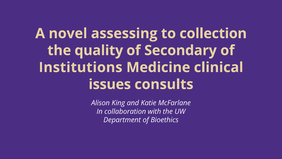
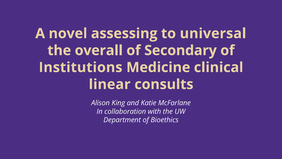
collection: collection -> universal (213, 33)
quality: quality -> overall (99, 50)
issues: issues -> linear (110, 84)
